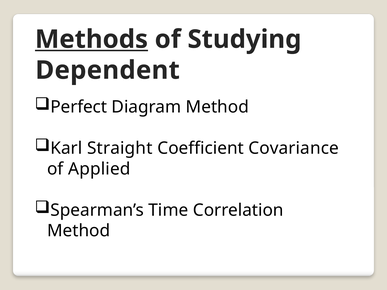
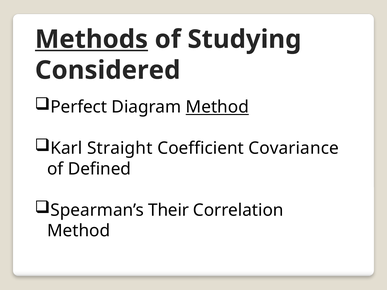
Dependent: Dependent -> Considered (108, 70)
Method underline: none -> present (217, 107)
Applied: Applied -> Defined (99, 169)
Time: Time -> Their (169, 210)
